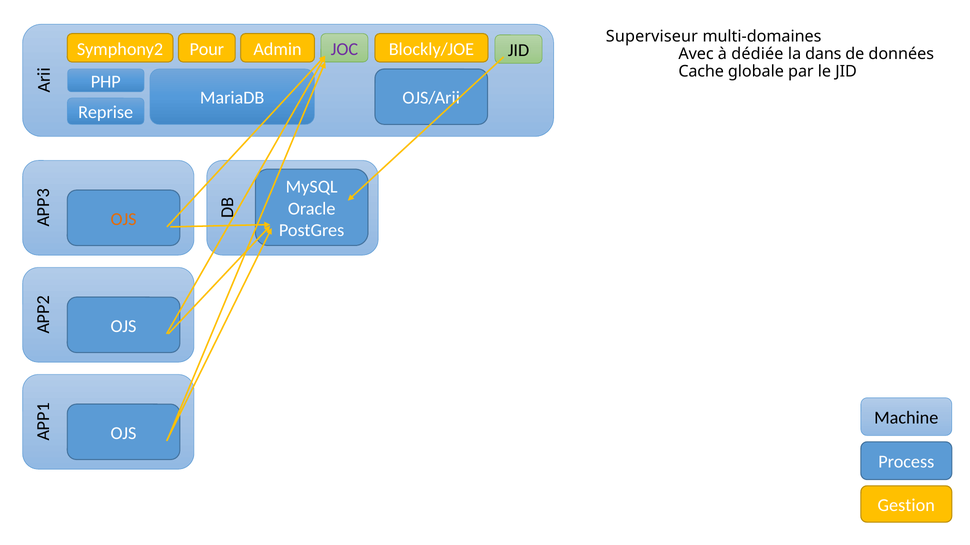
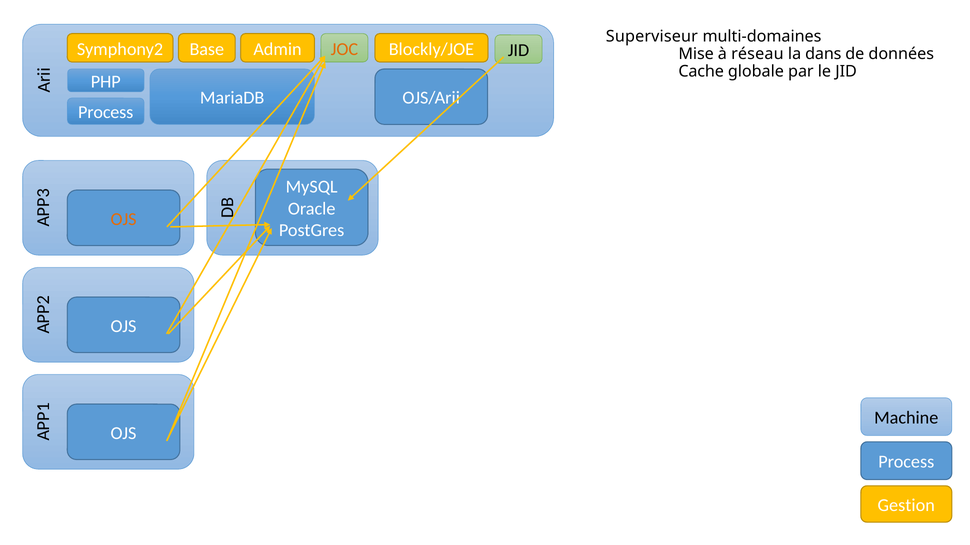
Pour: Pour -> Base (207, 49)
JOC colour: purple -> orange (344, 49)
Avec: Avec -> Mise (696, 54)
dédiée: dédiée -> réseau (757, 54)
Reprise: Reprise -> Process (106, 113)
